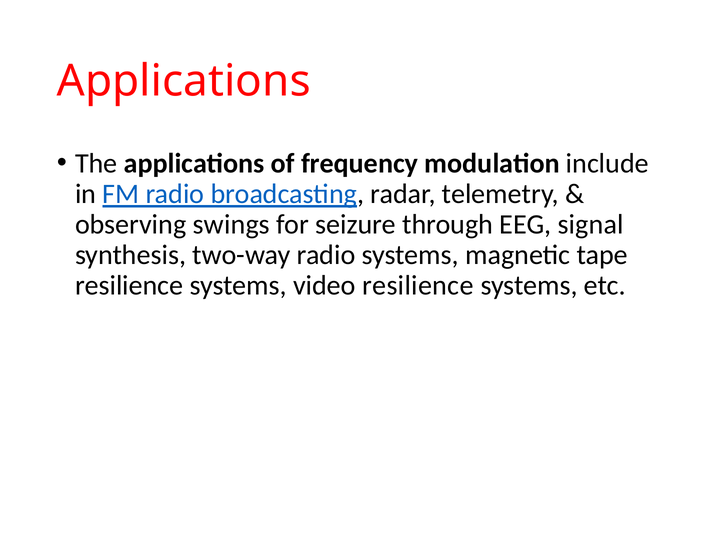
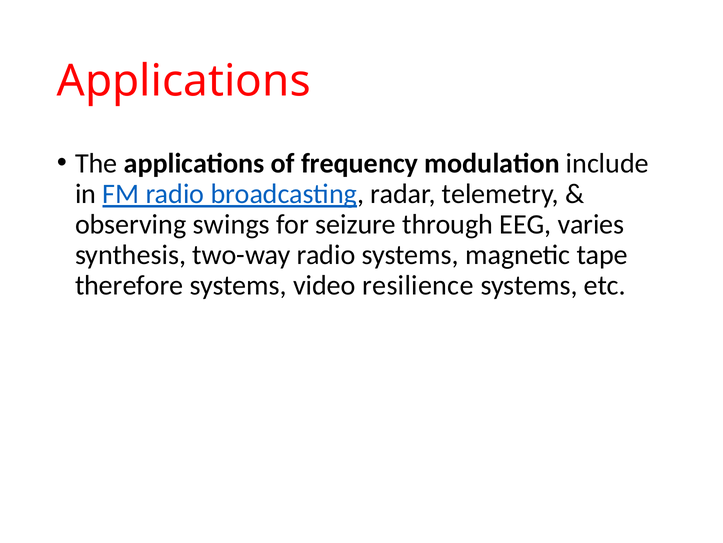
signal: signal -> varies (591, 224)
resilience: resilience -> therefore (129, 285)
